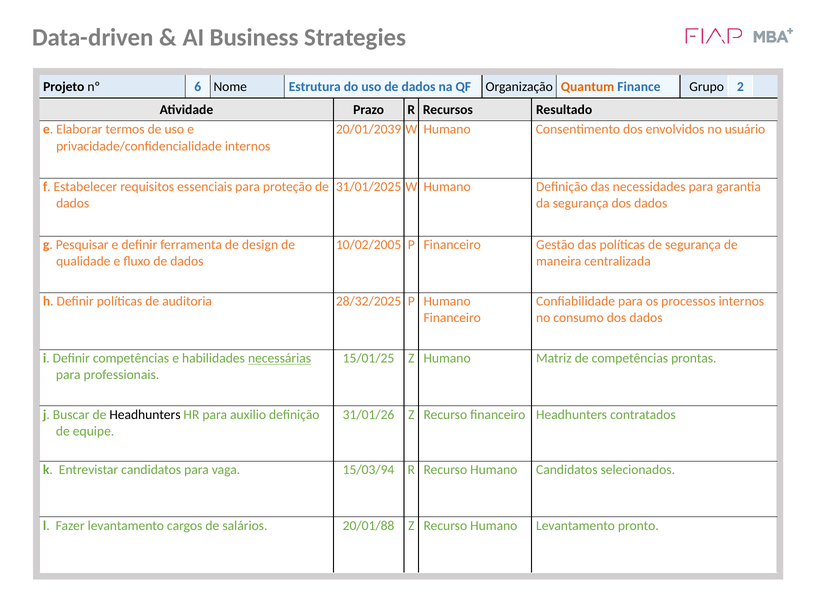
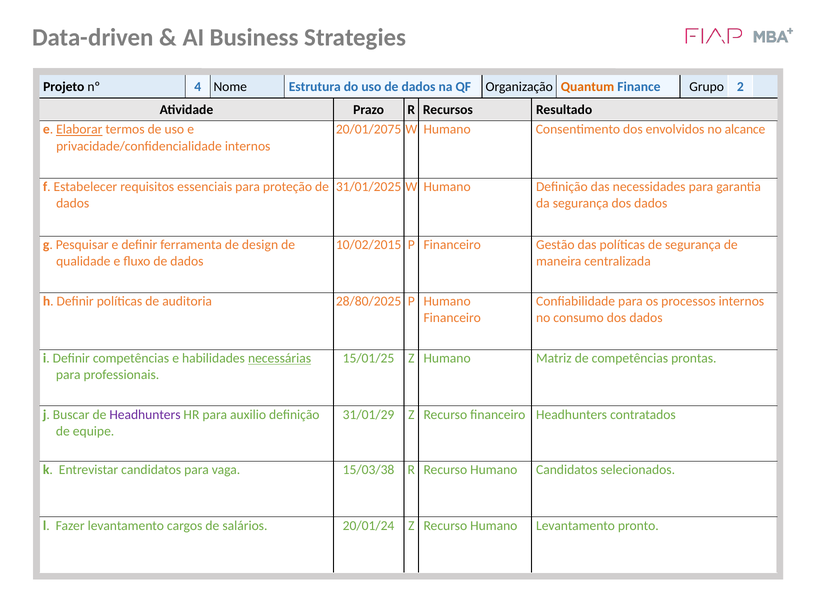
6: 6 -> 4 (198, 87)
Elaborar underline: none -> present (79, 129)
20/01/2039: 20/01/2039 -> 20/01/2075 (369, 129)
usuário: usuário -> alcance (745, 129)
10/02/2005: 10/02/2005 -> 10/02/2015 (369, 245)
28/32/2025: 28/32/2025 -> 28/80/2025 (369, 301)
Headhunters colour: black -> purple (145, 414)
31/01/26: 31/01/26 -> 31/01/29 (369, 414)
15/03/94: 15/03/94 -> 15/03/38 (369, 469)
20/01/88: 20/01/88 -> 20/01/24 (369, 525)
